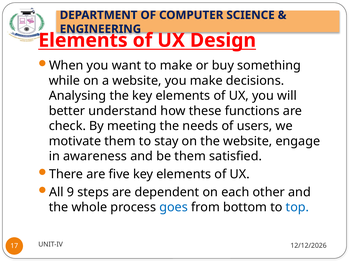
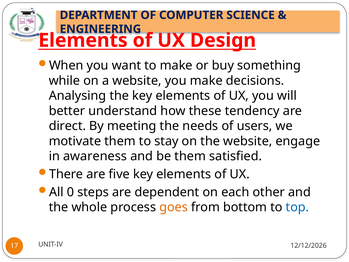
functions: functions -> tendency (252, 111)
check: check -> direct (67, 126)
9: 9 -> 0 (70, 192)
goes colour: blue -> orange (174, 207)
